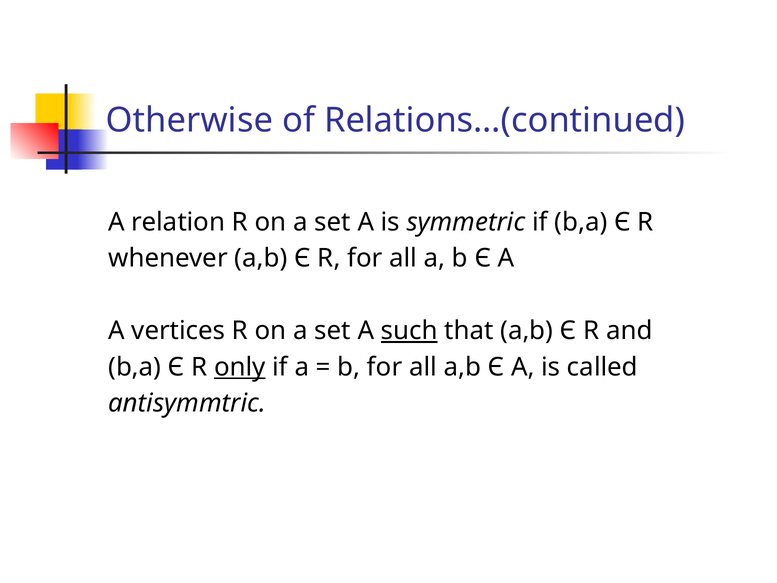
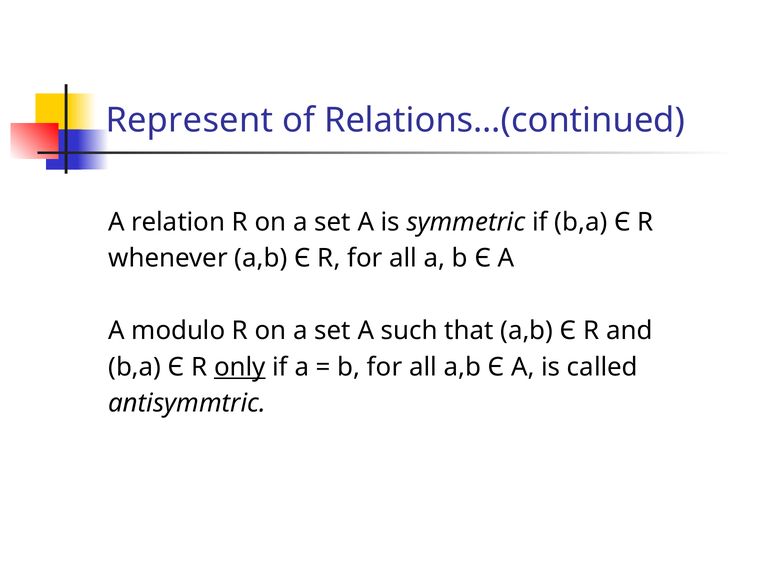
Otherwise: Otherwise -> Represent (189, 120)
vertices: vertices -> modulo (178, 331)
such underline: present -> none (409, 331)
